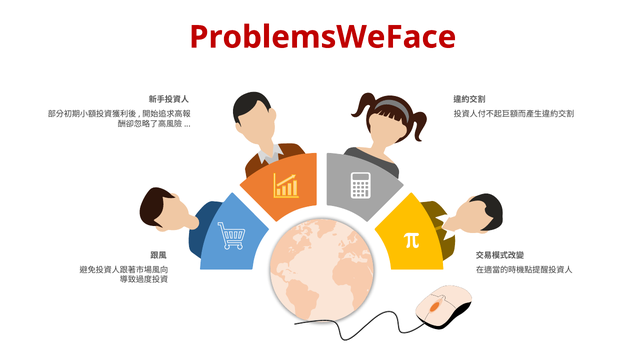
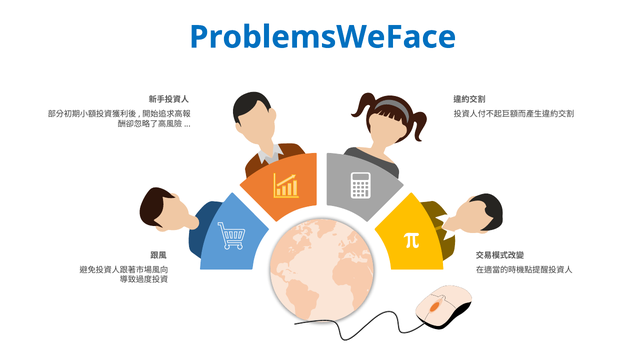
ProblemsWeFace colour: red -> blue (323, 37)
